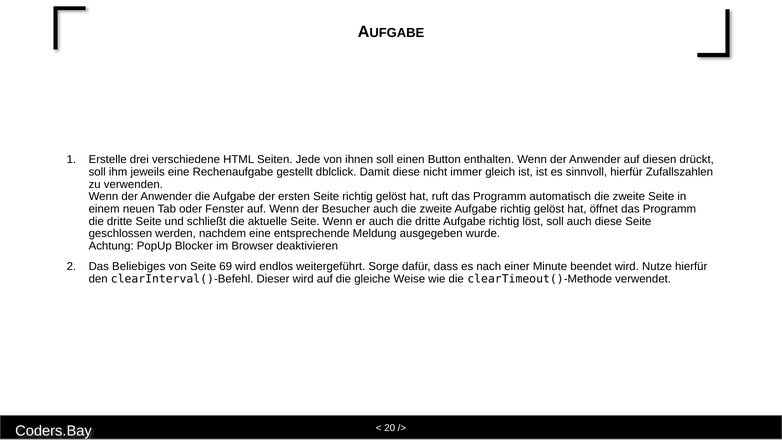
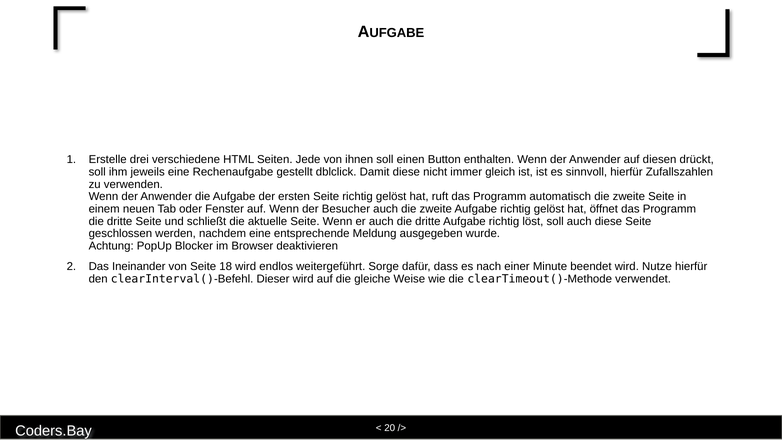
Beliebiges: Beliebiges -> Ineinander (139, 266)
69: 69 -> 18 (226, 266)
